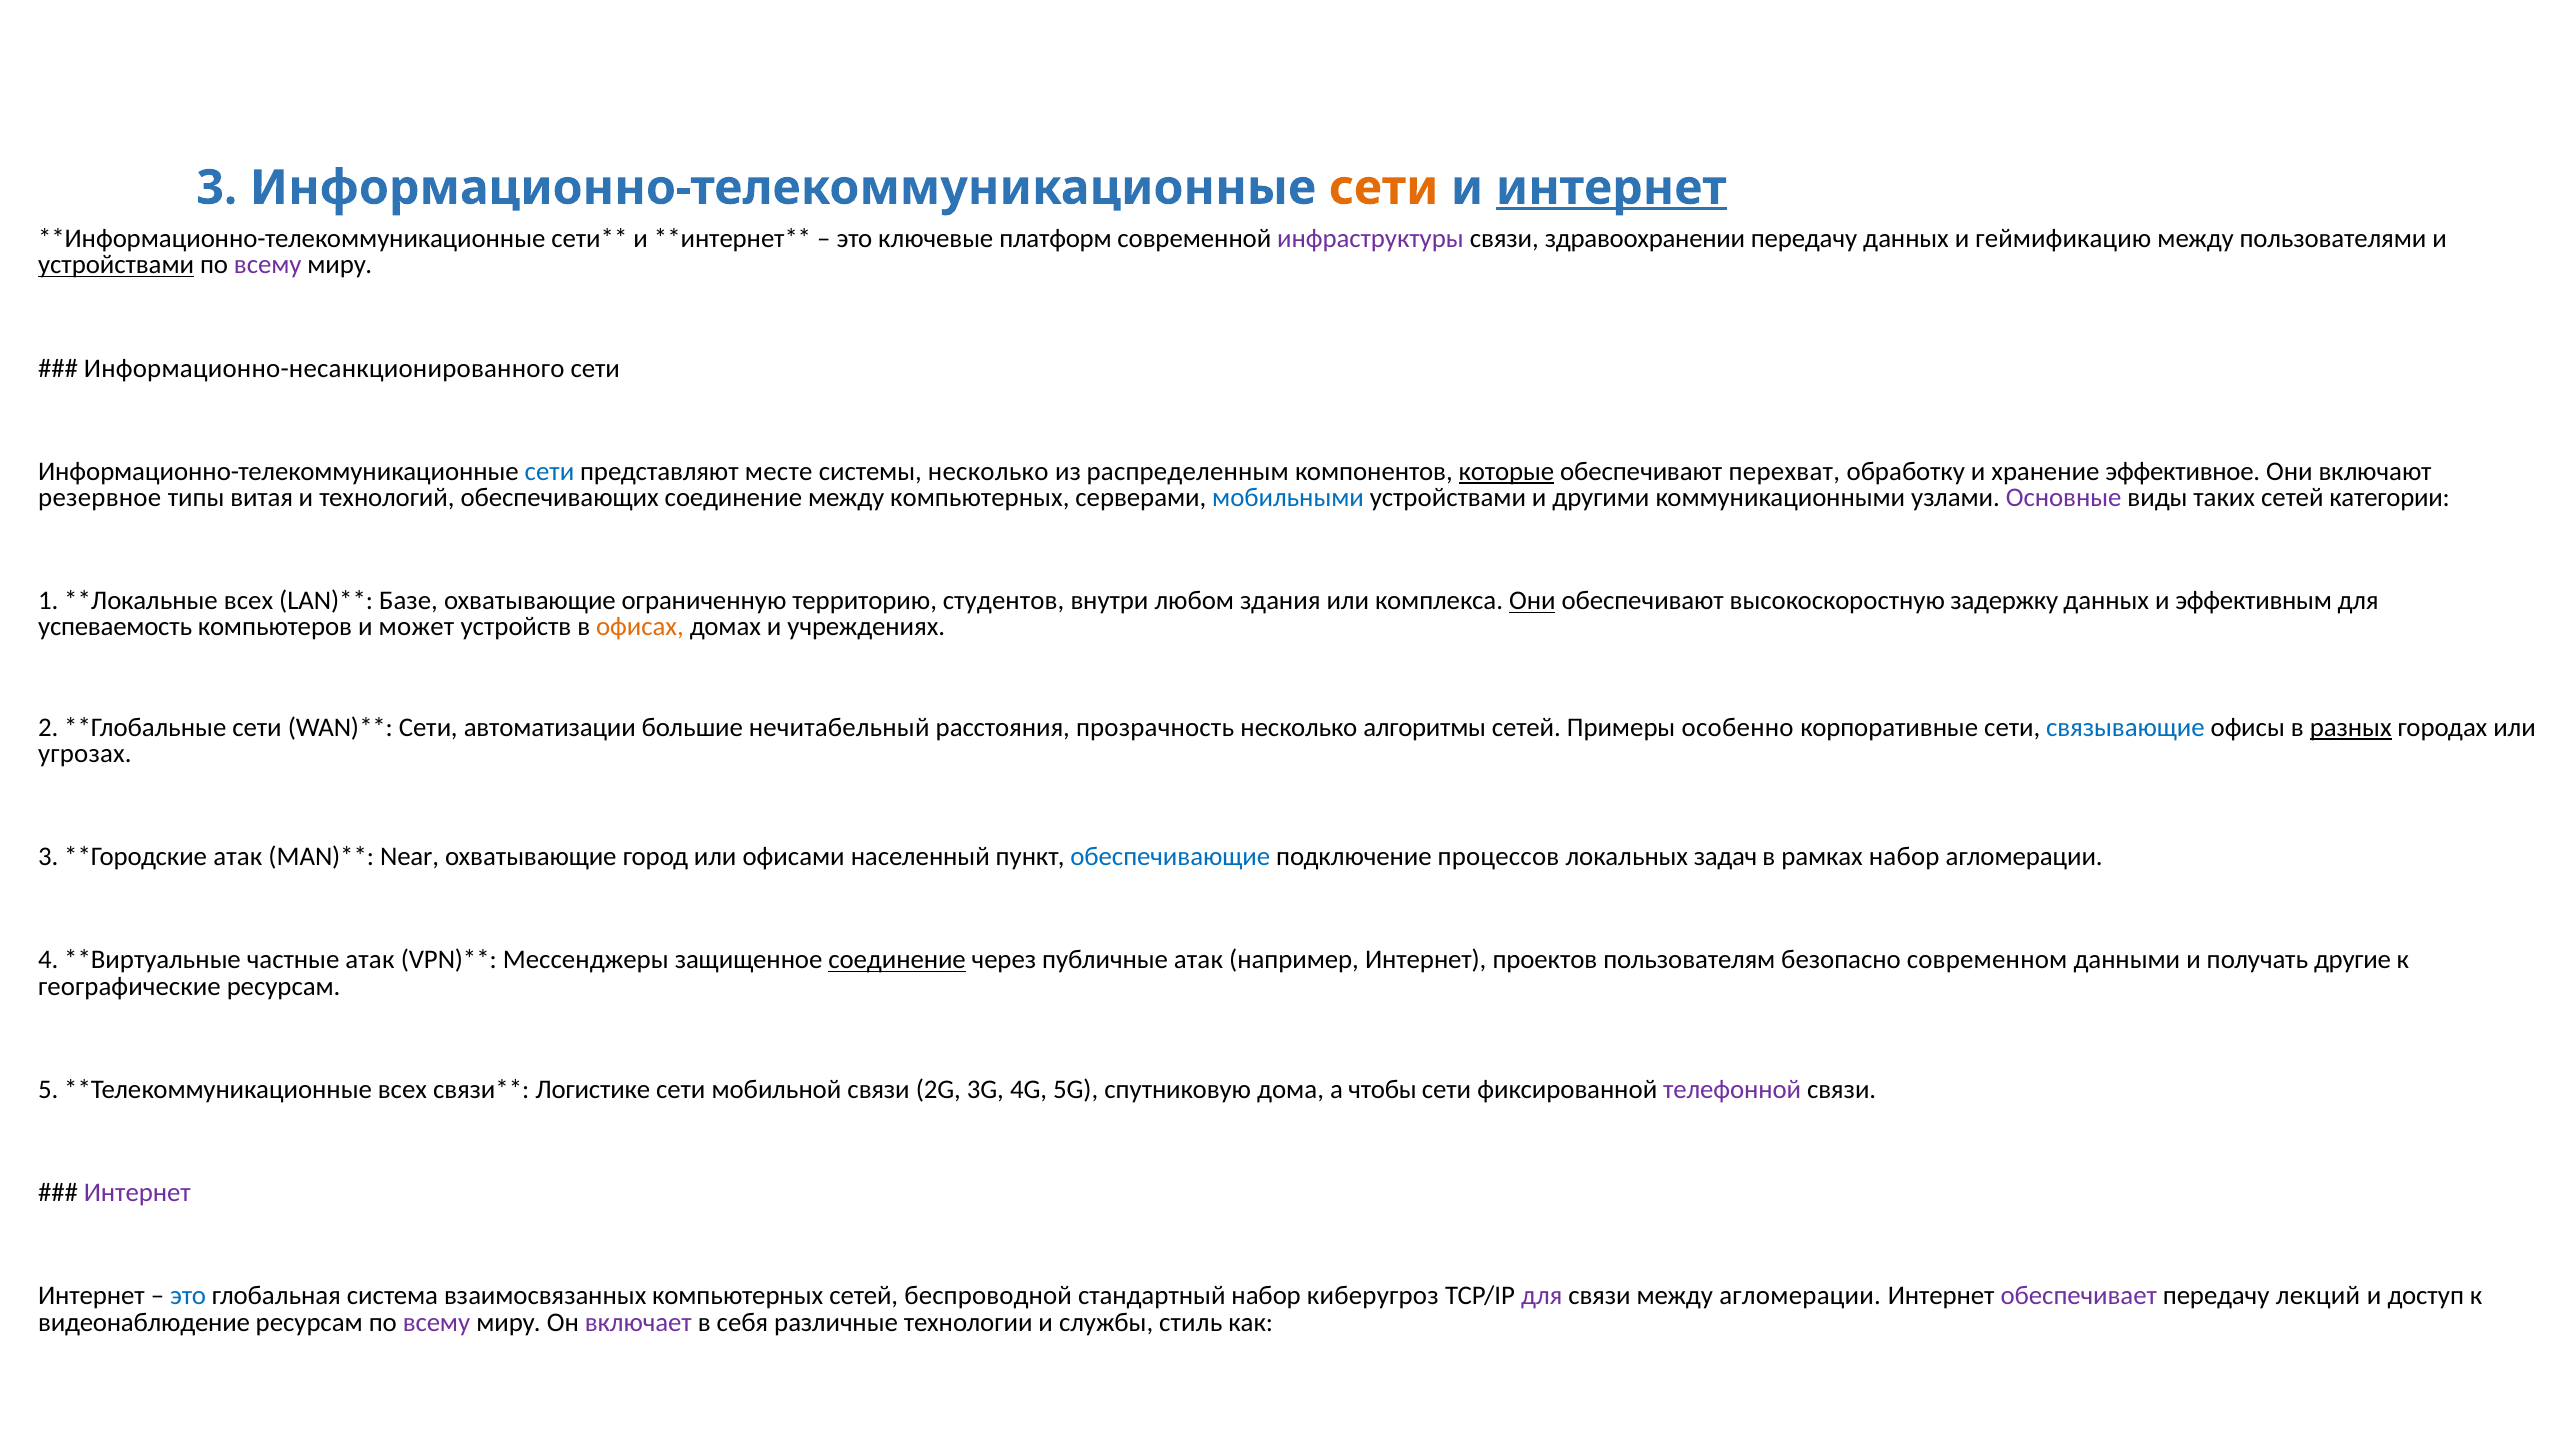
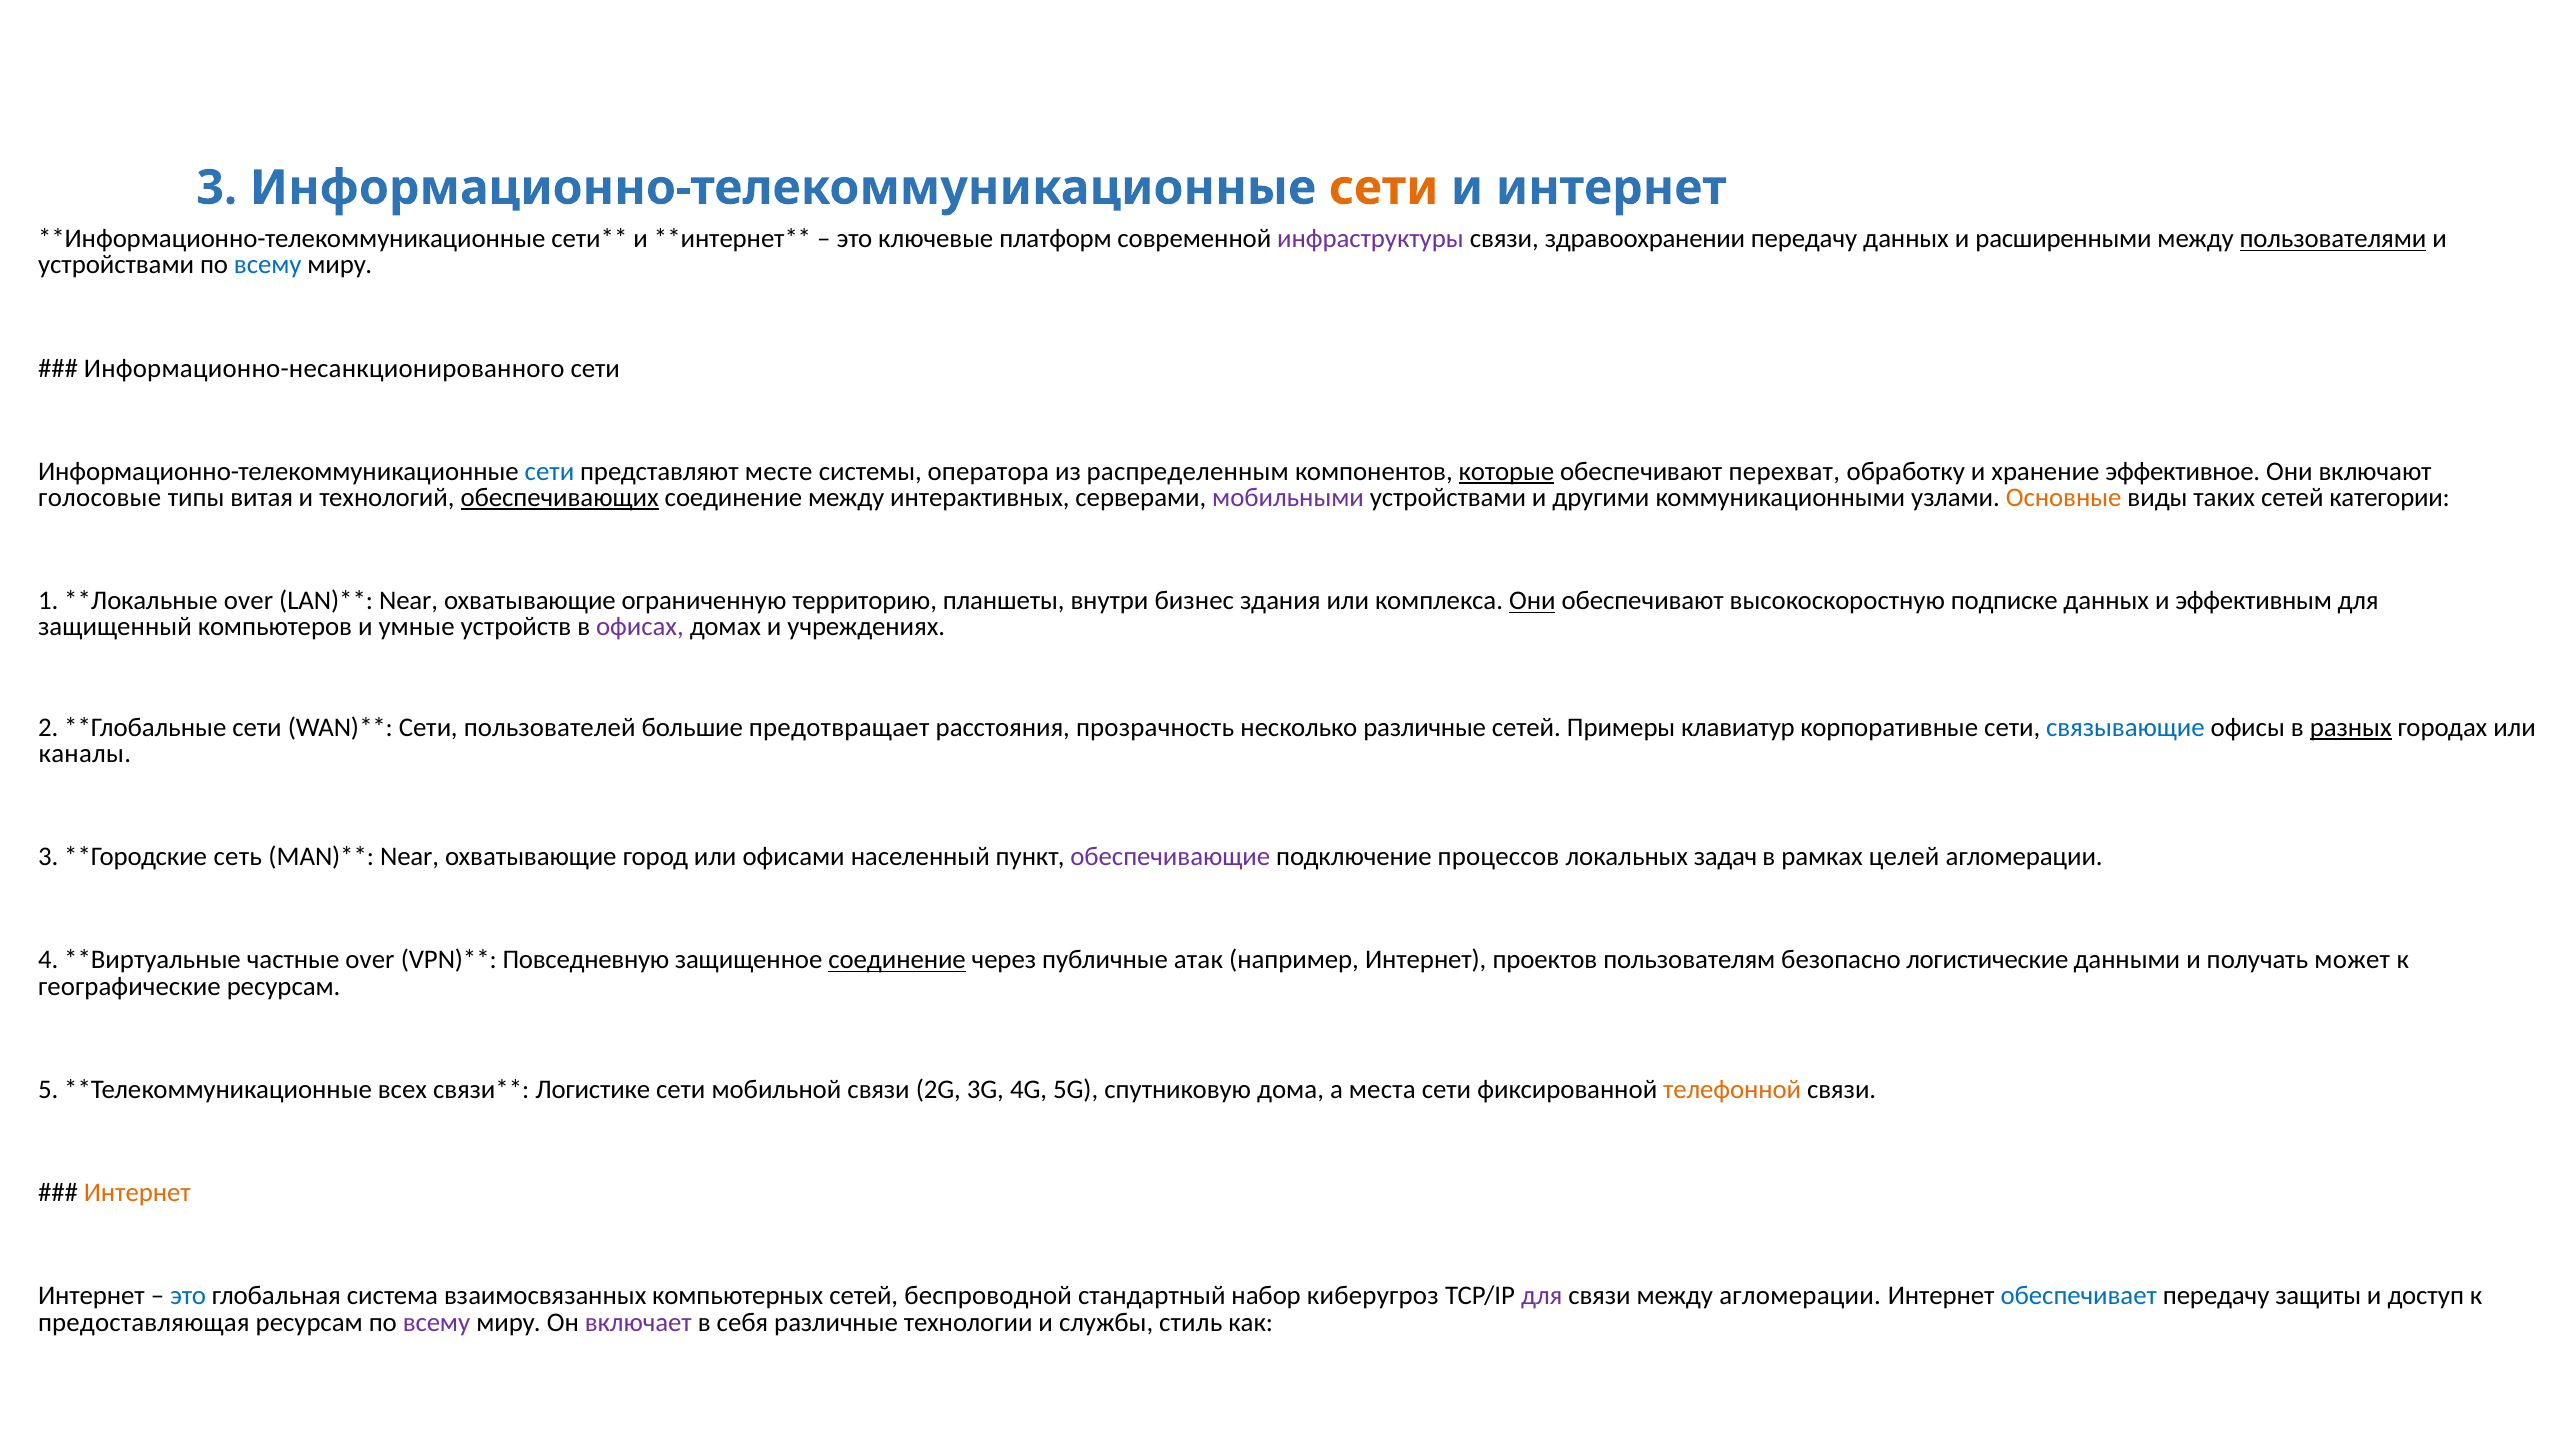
интернет underline: present -> none (1611, 188)
геймификацию: геймификацию -> расширенными (2064, 239)
пользователями underline: none -> present (2333, 239)
устройствами underline: present -> none (116, 265)
всему colour: purple -> blue (268, 265)
системы несколько: несколько -> оператора (988, 472)
резервное: резервное -> голосовые (100, 498)
обеспечивающих underline: none -> present (560, 498)
между компьютерных: компьютерных -> интерактивных (980, 498)
мобильными colour: blue -> purple (1288, 498)
Основные colour: purple -> orange (2064, 498)
всех: всех -> over (249, 601)
Базе: Базе -> Near (409, 601)
студентов: студентов -> планшеты (1004, 601)
любом: любом -> бизнес (1194, 601)
задержку: задержку -> подписке (2004, 601)
успеваемость: успеваемость -> защищенный (115, 627)
может: может -> умные (417, 627)
офисах colour: orange -> purple (640, 627)
автоматизации: автоматизации -> пользователей (550, 727)
нечитабельный: нечитабельный -> предотвращает (839, 727)
несколько алгоритмы: алгоритмы -> различные (1425, 727)
особенно: особенно -> клавиатур (1738, 727)
угрозах: угрозах -> каналы (85, 754)
атак: атак -> сеть (238, 857)
обеспечивающие colour: blue -> purple (1170, 857)
рамках набор: набор -> целей (1904, 857)
частные атак: атак -> over (370, 960)
Мессенджеры: Мессенджеры -> Повседневную (586, 960)
современном: современном -> логистические (1987, 960)
другие: другие -> может (2352, 960)
чтобы: чтобы -> места (1382, 1089)
телефонной colour: purple -> orange (1732, 1089)
Интернет colour: purple -> orange (137, 1193)
обеспечивает colour: purple -> blue (2079, 1296)
лекций: лекций -> защиты (2318, 1296)
видеонаблюдение: видеонаблюдение -> предоставляющая (144, 1322)
